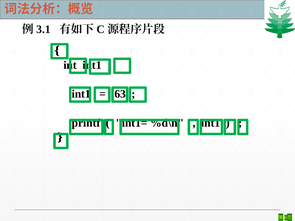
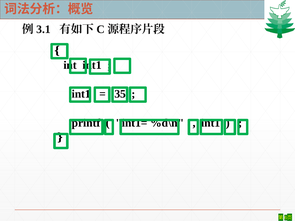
63: 63 -> 35 (120, 94)
